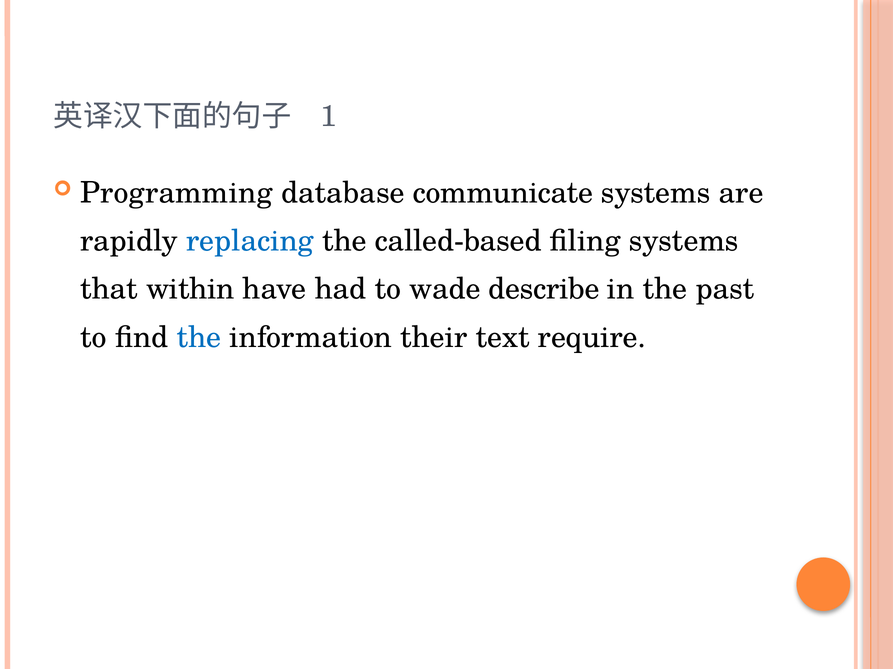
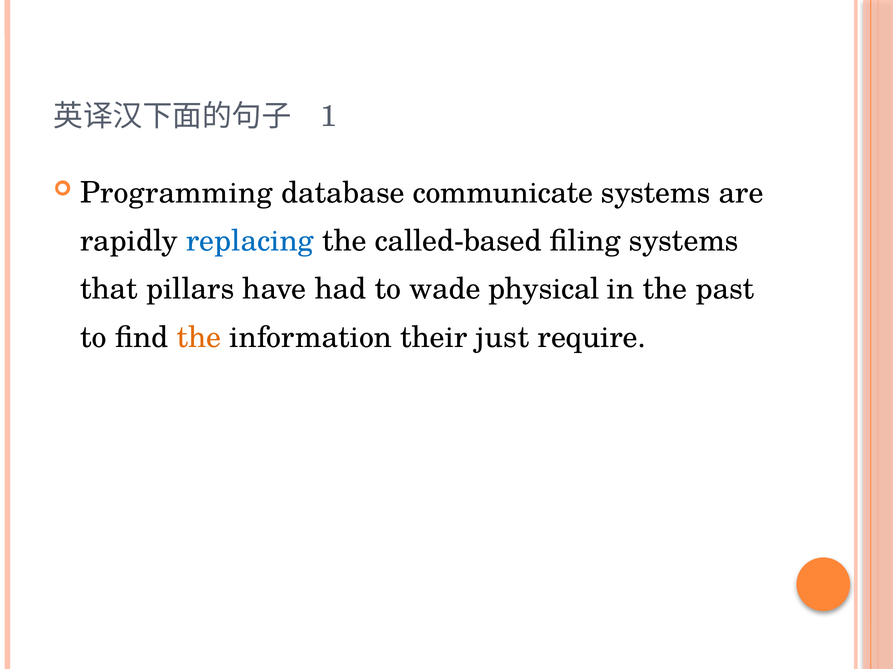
within: within -> pillars (190, 290)
describe: describe -> physical (544, 290)
the colour: blue -> orange (199, 338)
text: text -> just (502, 338)
